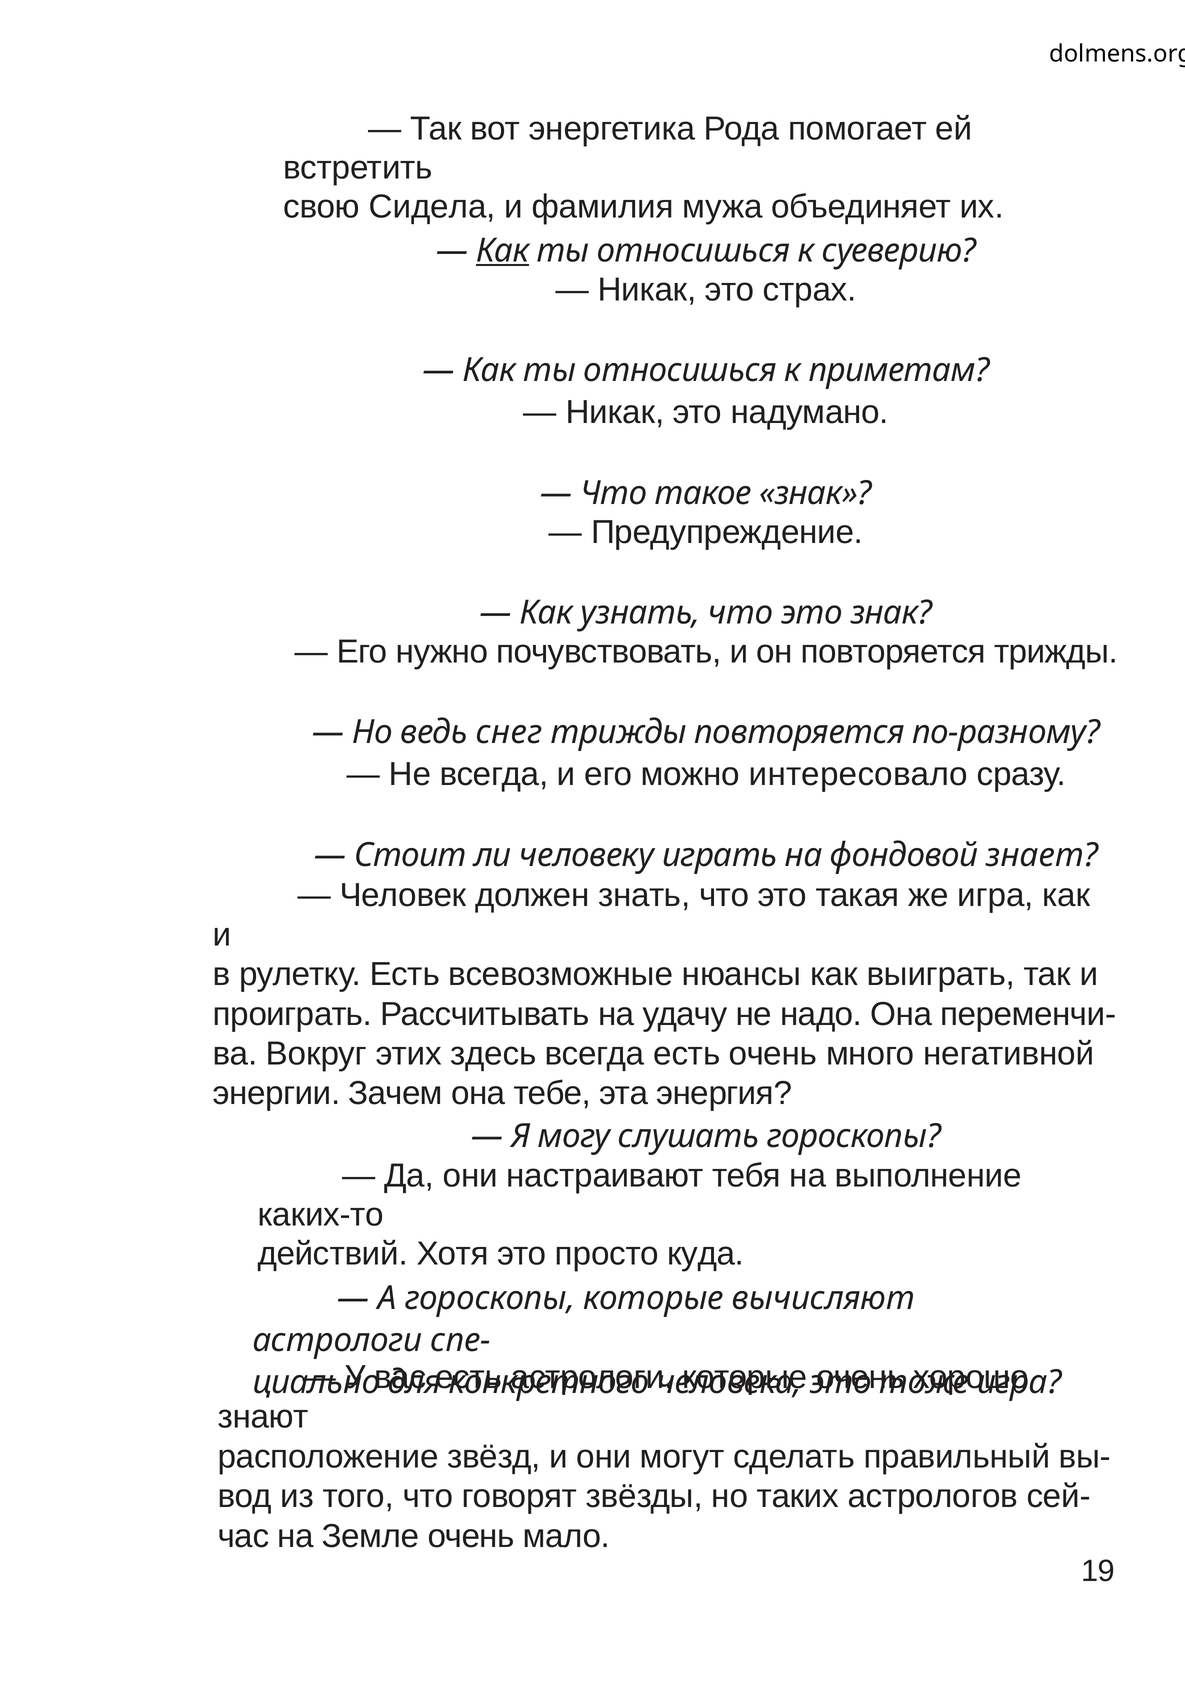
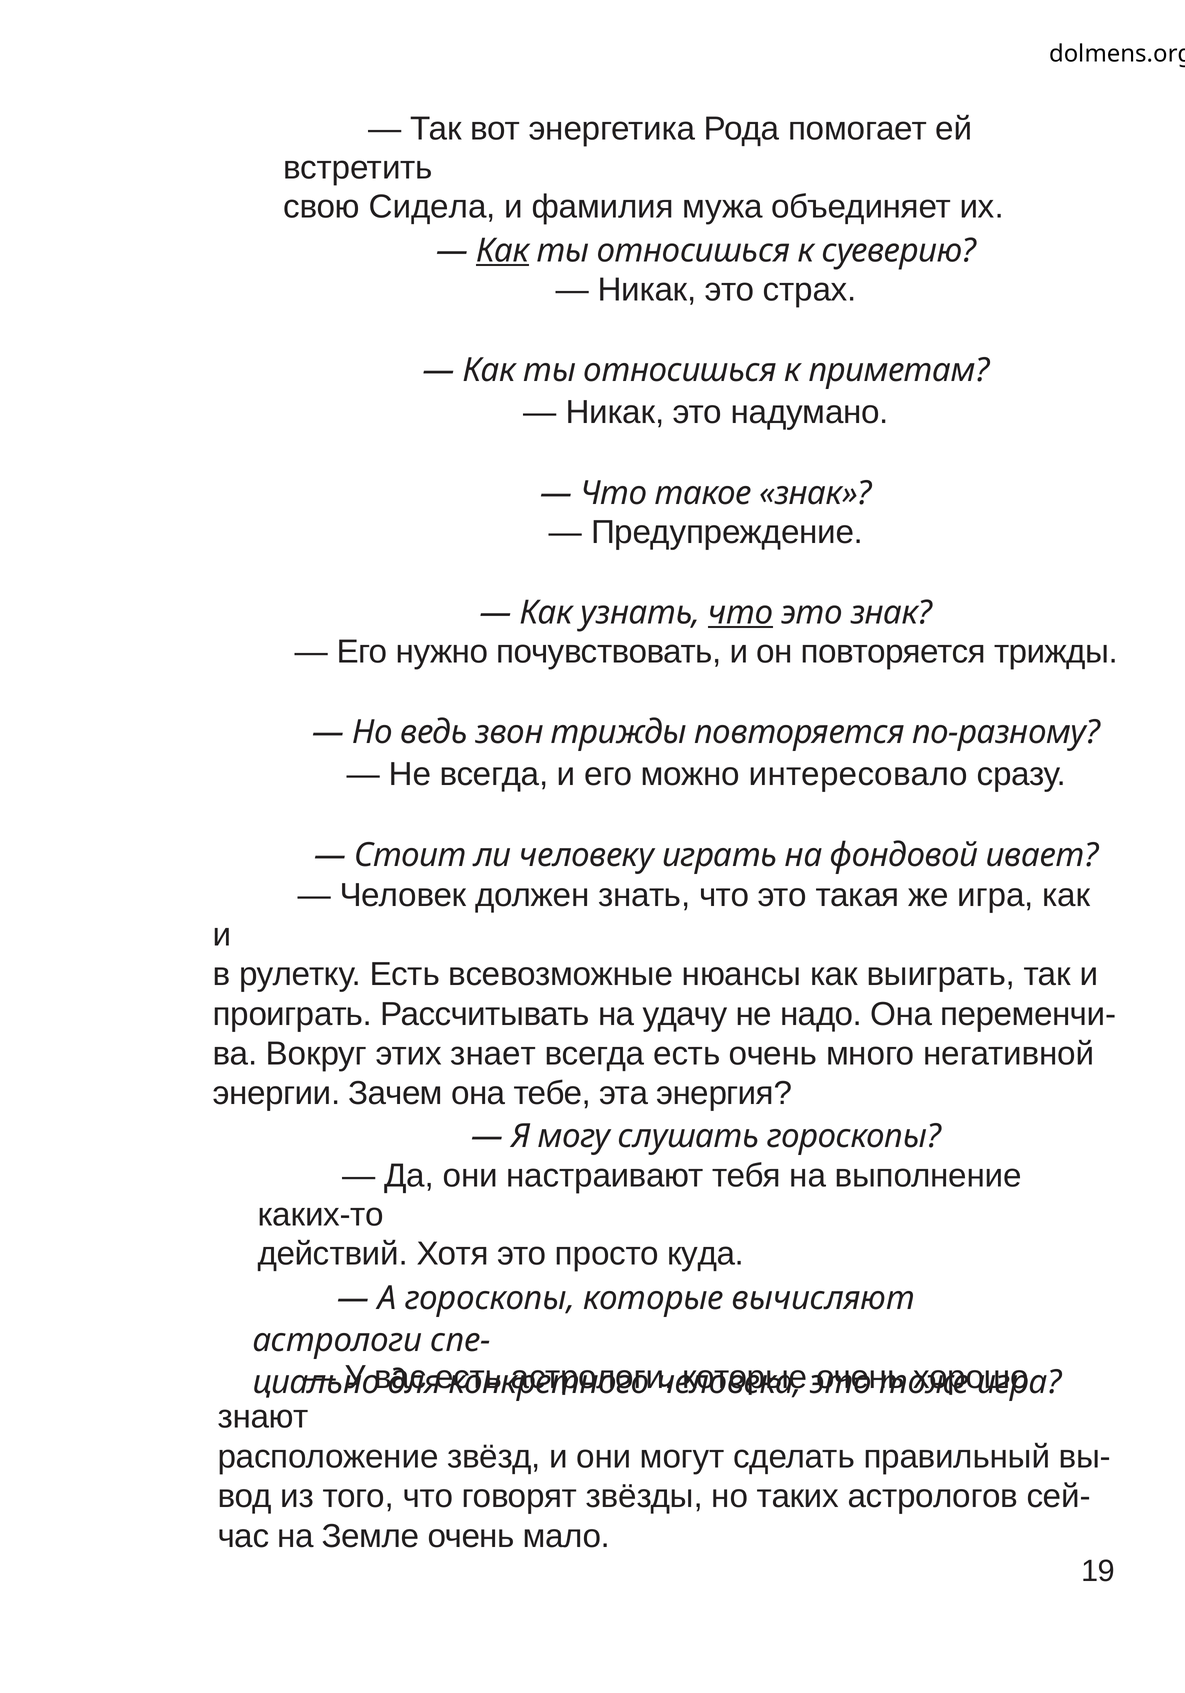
что underline: none -> present (741, 613)
снег: снег -> звон (509, 733)
знает: знает -> ивает (1042, 855)
здесь: здесь -> знает (493, 1054)
